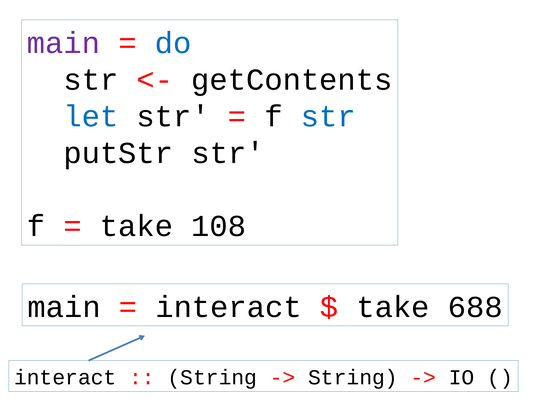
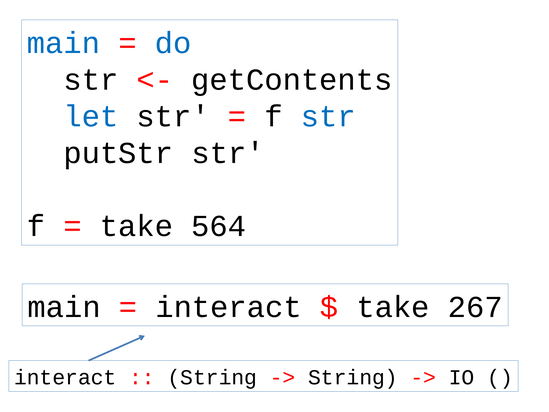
main colour: purple -> blue (64, 43)
108: 108 -> 564 (219, 226)
688: 688 -> 267 (475, 307)
